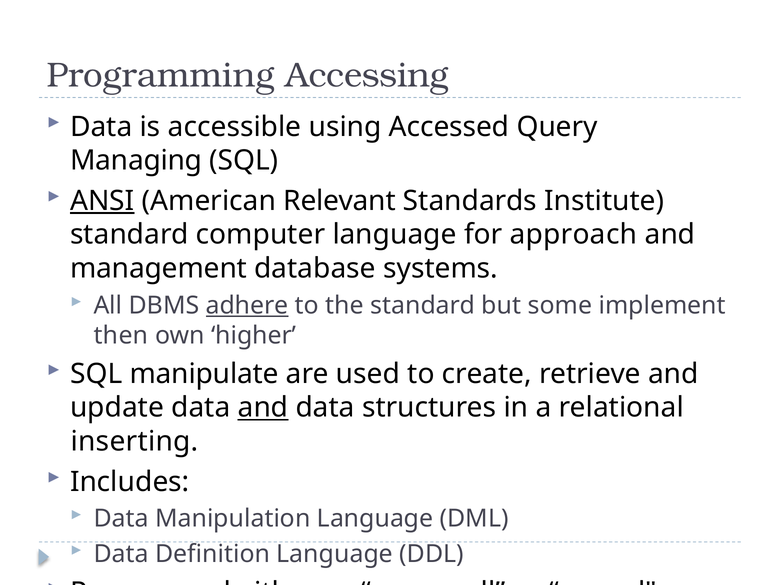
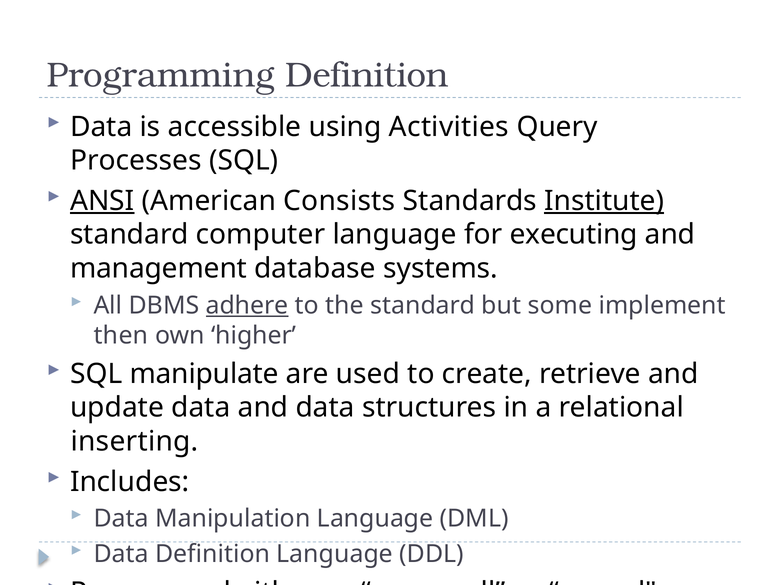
Programming Accessing: Accessing -> Definition (367, 75)
Accessed: Accessed -> Activities (449, 127)
Managing: Managing -> Processes (136, 161)
Relevant: Relevant -> Consists (339, 201)
Institute underline: none -> present (604, 201)
approach: approach -> executing (574, 235)
and underline: present -> none (263, 408)
